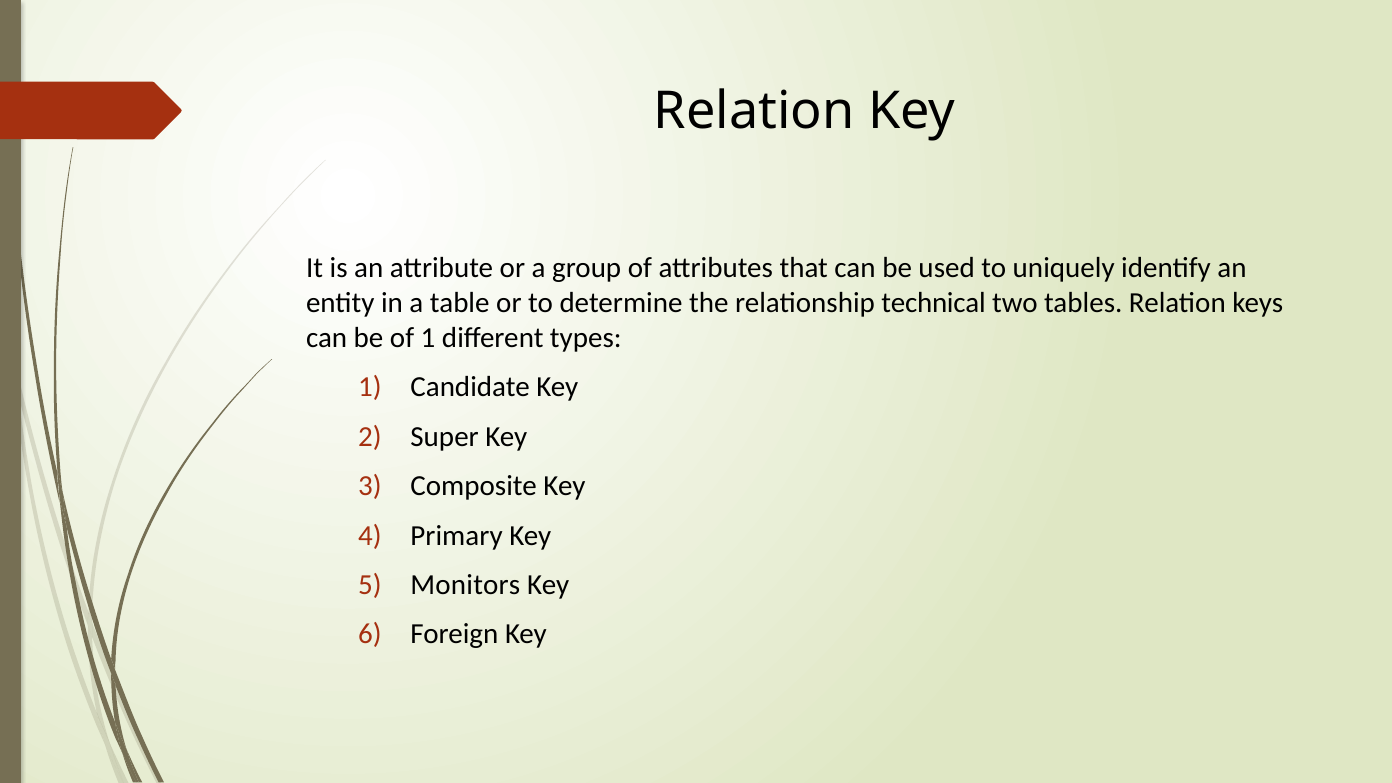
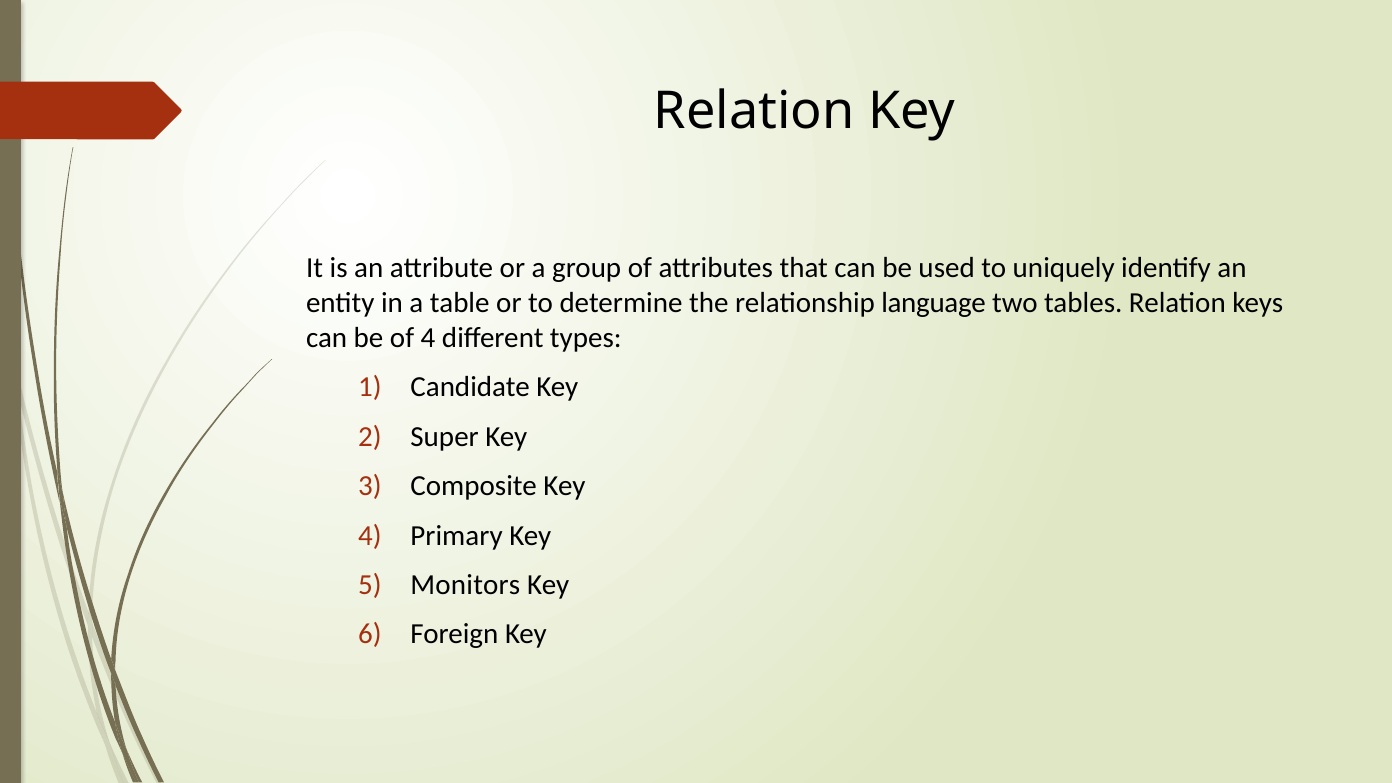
technical: technical -> language (934, 303)
of 1: 1 -> 4 (428, 338)
